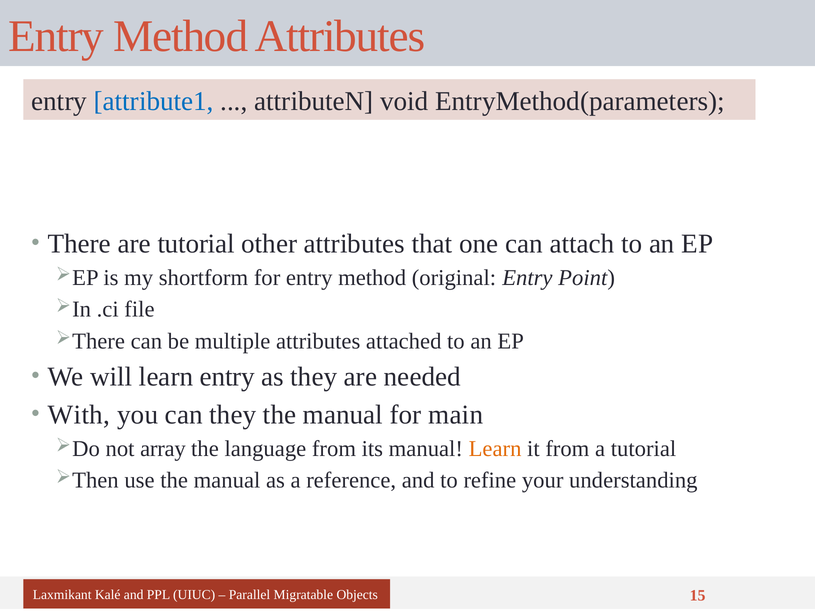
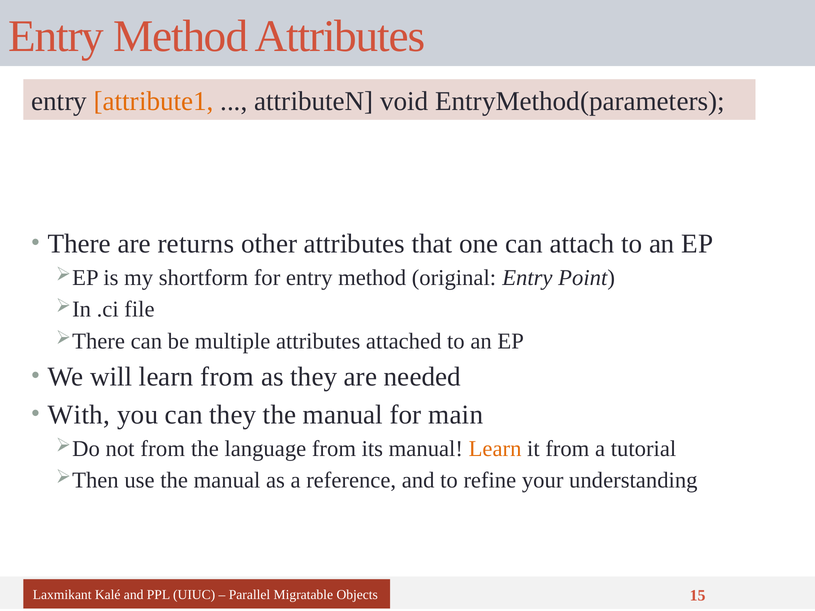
attribute1 colour: blue -> orange (154, 101)
are tutorial: tutorial -> returns (196, 244)
learn entry: entry -> from (227, 377)
not array: array -> from (163, 449)
